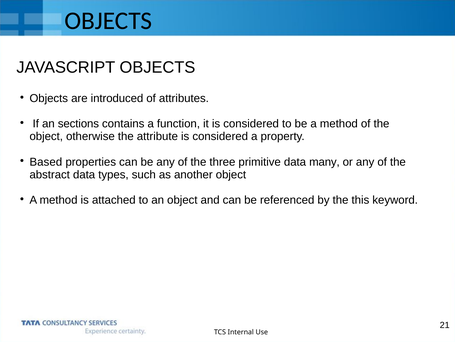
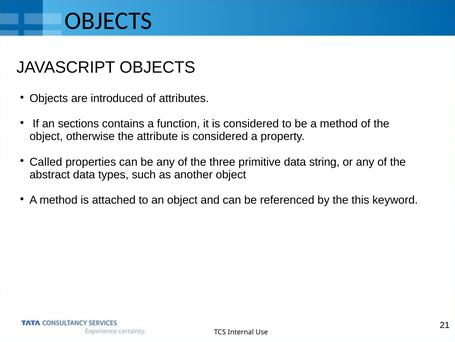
Based: Based -> Called (46, 162)
many: many -> string (324, 162)
